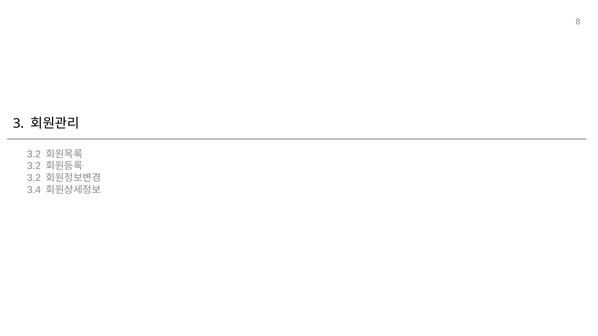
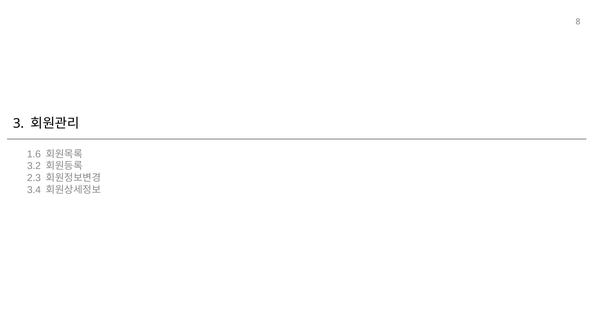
3.2: 3.2 -> 1.6 (34, 154)
3.2: 3.2 -> 2.3 (34, 178)
